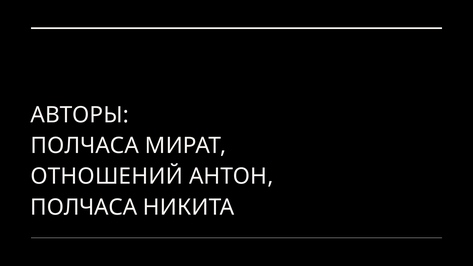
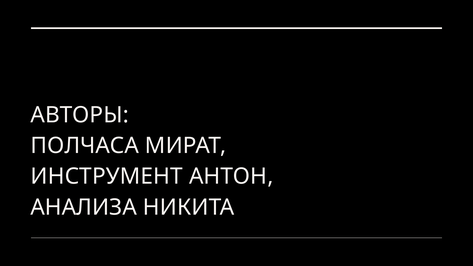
ОТНОШЕНИЙ: ОТНОШЕНИЙ -> ИНСТРУМЕНТ (107, 177)
ПОЛЧАСА: ПОЛЧАСА -> АНАЛИЗА (84, 207)
